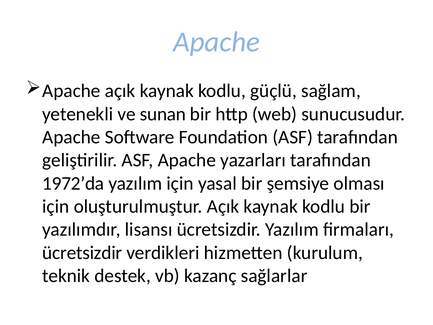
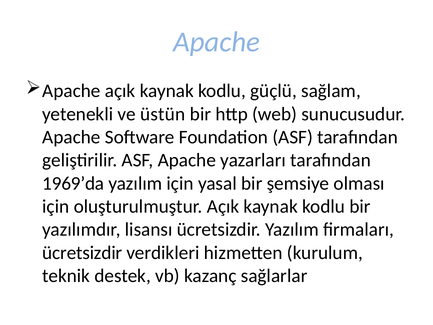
sunan: sunan -> üstün (163, 114)
1972’da: 1972’da -> 1969’da (73, 183)
